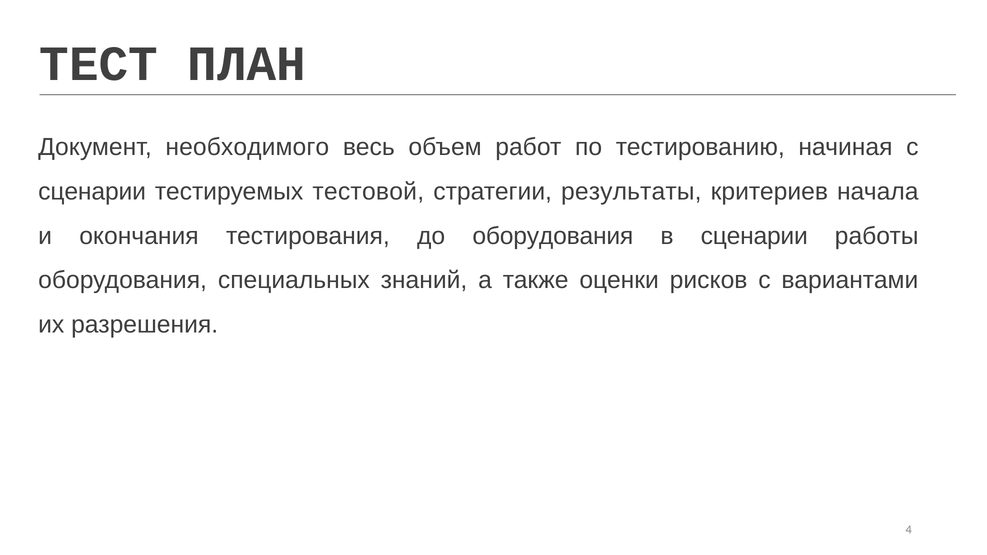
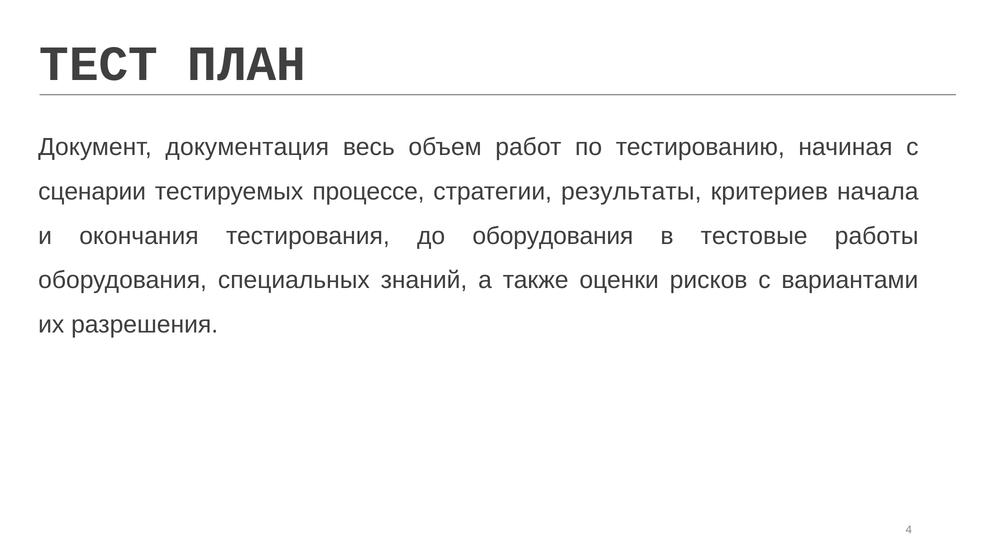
необходимого: необходимого -> документация (247, 147)
тестовой: тестовой -> процессе (368, 192)
в сценарии: сценарии -> тестовые (754, 236)
